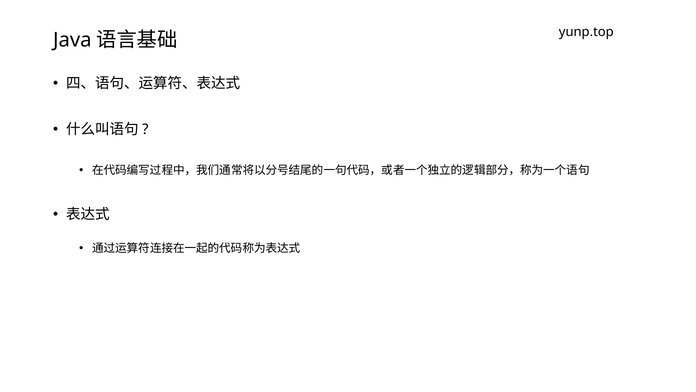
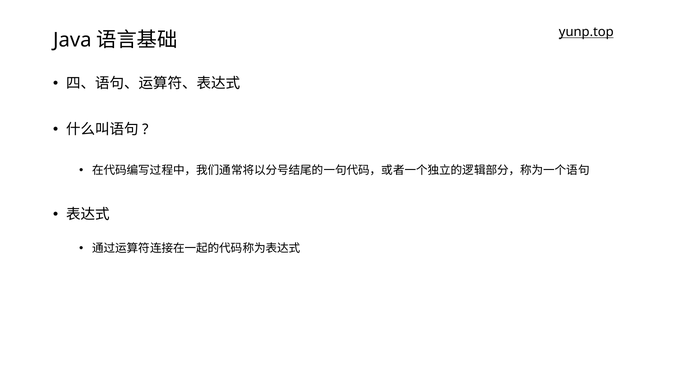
yunp.top underline: none -> present (586, 32)
